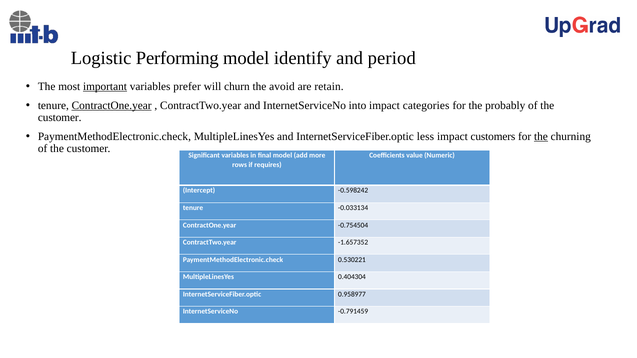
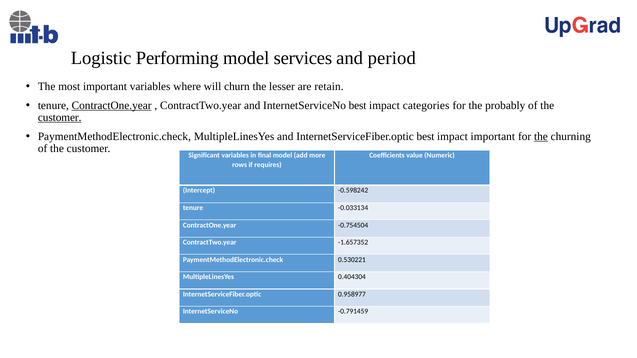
identify: identify -> services (303, 58)
important underline: present -> none (105, 87)
prefer: prefer -> where (187, 87)
avoid: avoid -> lesser (282, 87)
InternetServiceNo into: into -> best (358, 105)
customer underline: none -> present (60, 118)
InternetServiceFiber.optic less: less -> best (426, 136)
impact customers: customers -> important (493, 136)
